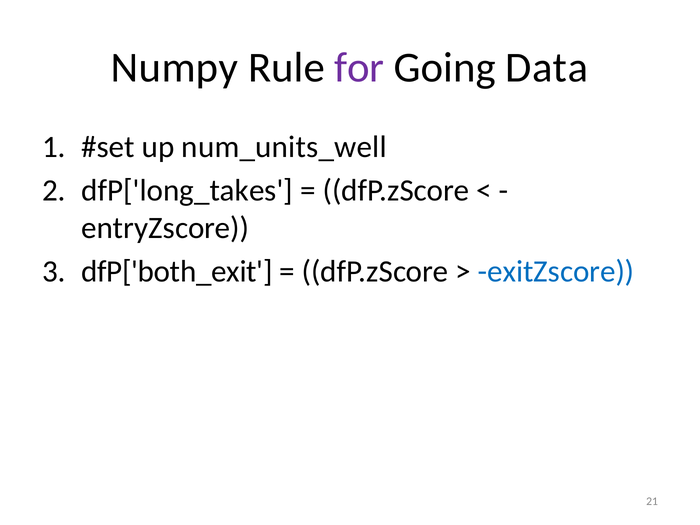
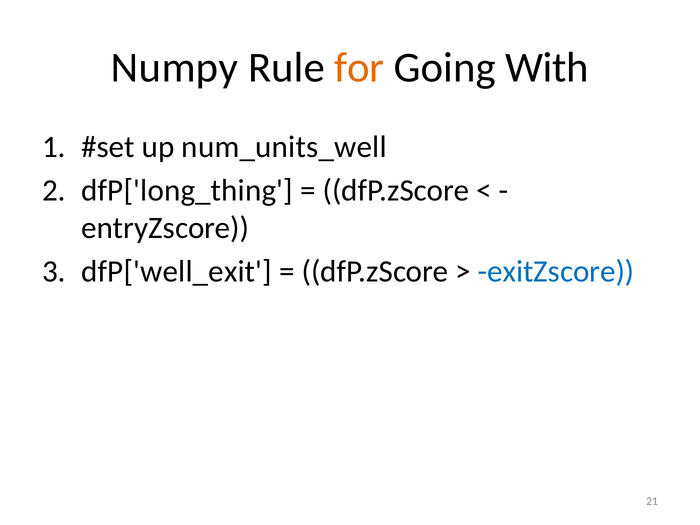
for colour: purple -> orange (359, 68)
Data: Data -> With (547, 68)
dfP['long_takes: dfP['long_takes -> dfP['long_thing (187, 190)
dfP['both_exit: dfP['both_exit -> dfP['well_exit (177, 271)
